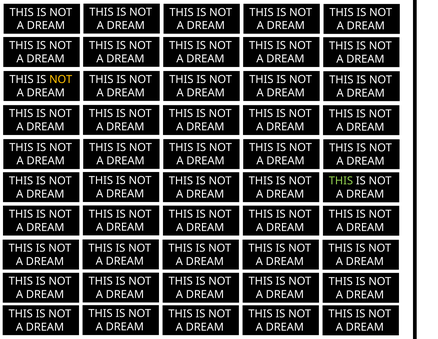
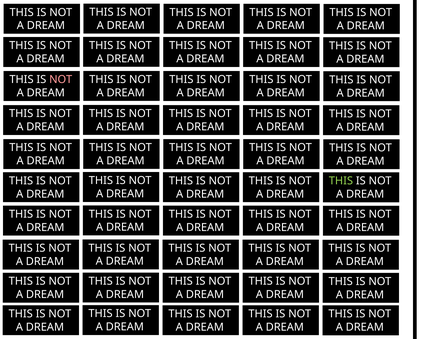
NOT colour: yellow -> pink (61, 80)
